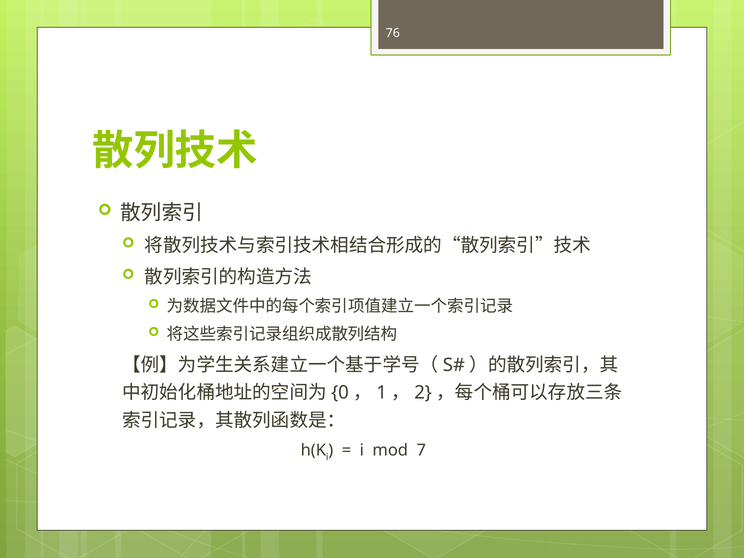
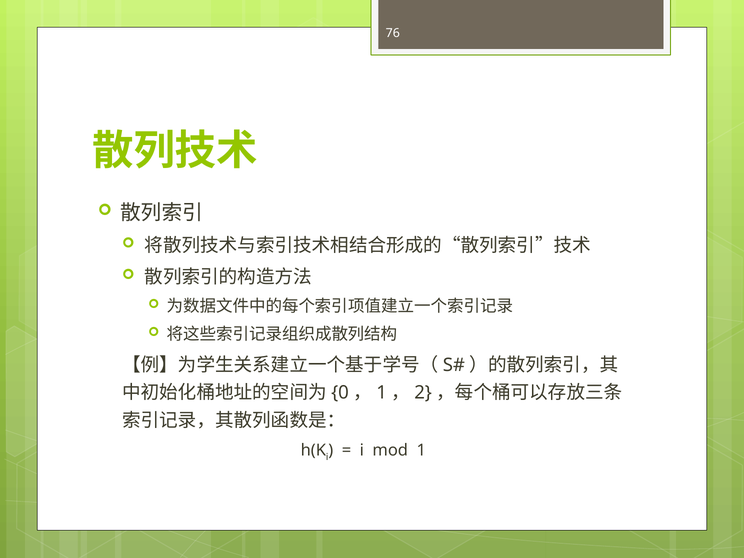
7: 7 -> 1 (421, 451)
